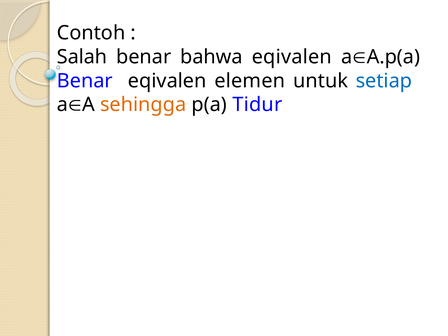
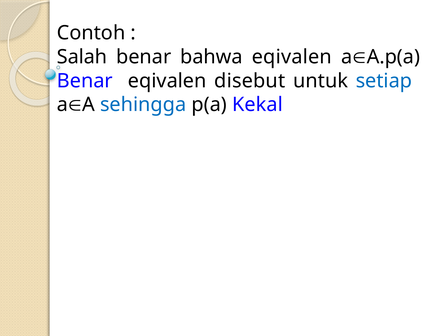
elemen: elemen -> disebut (250, 81)
sehingga colour: orange -> blue (143, 105)
Tidur: Tidur -> Kekal (257, 105)
